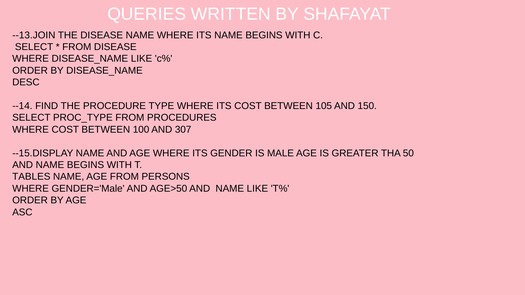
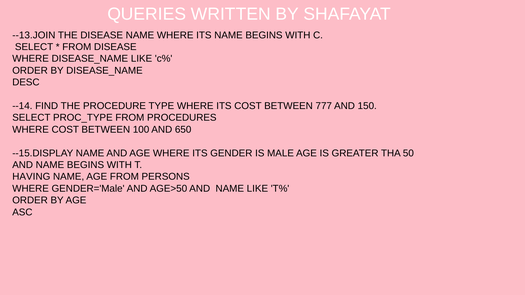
105: 105 -> 777 (324, 106)
307: 307 -> 650 (183, 130)
TABLES: TABLES -> HAVING (31, 177)
